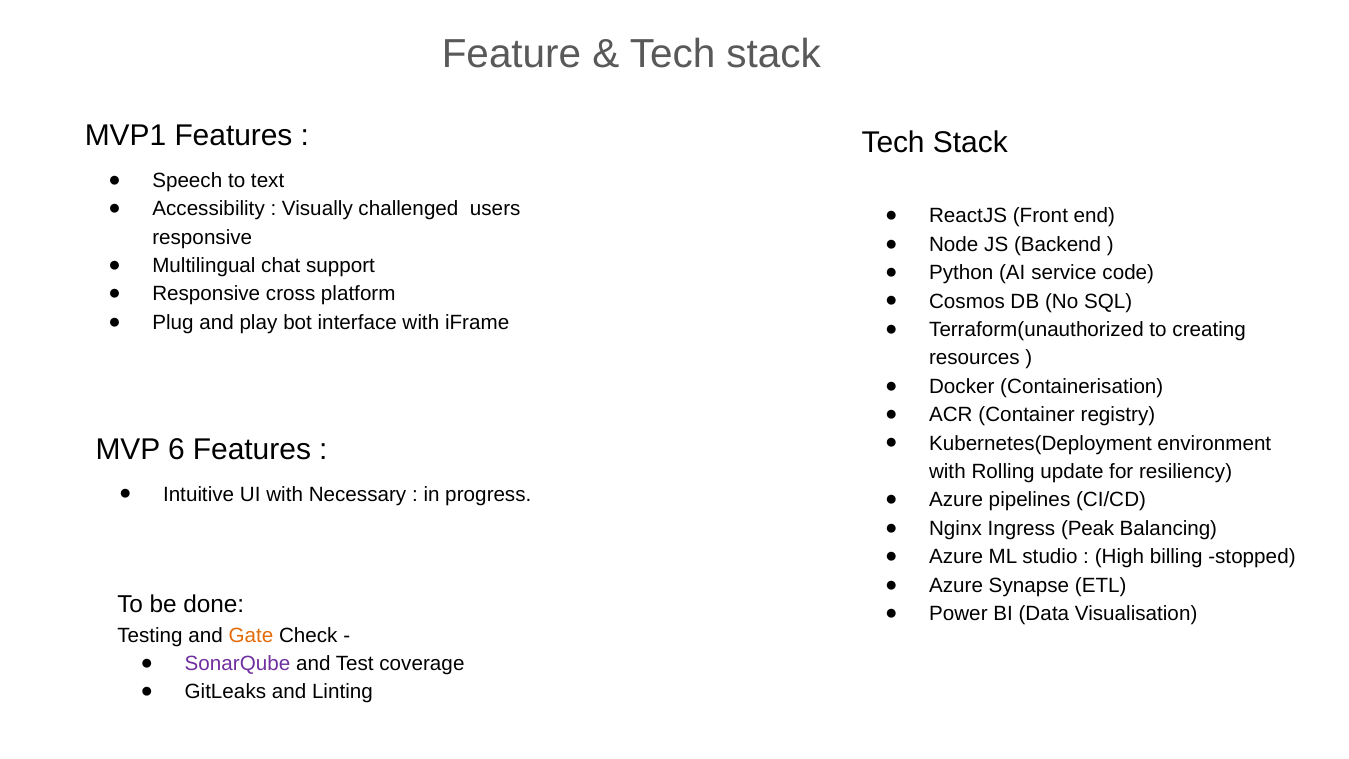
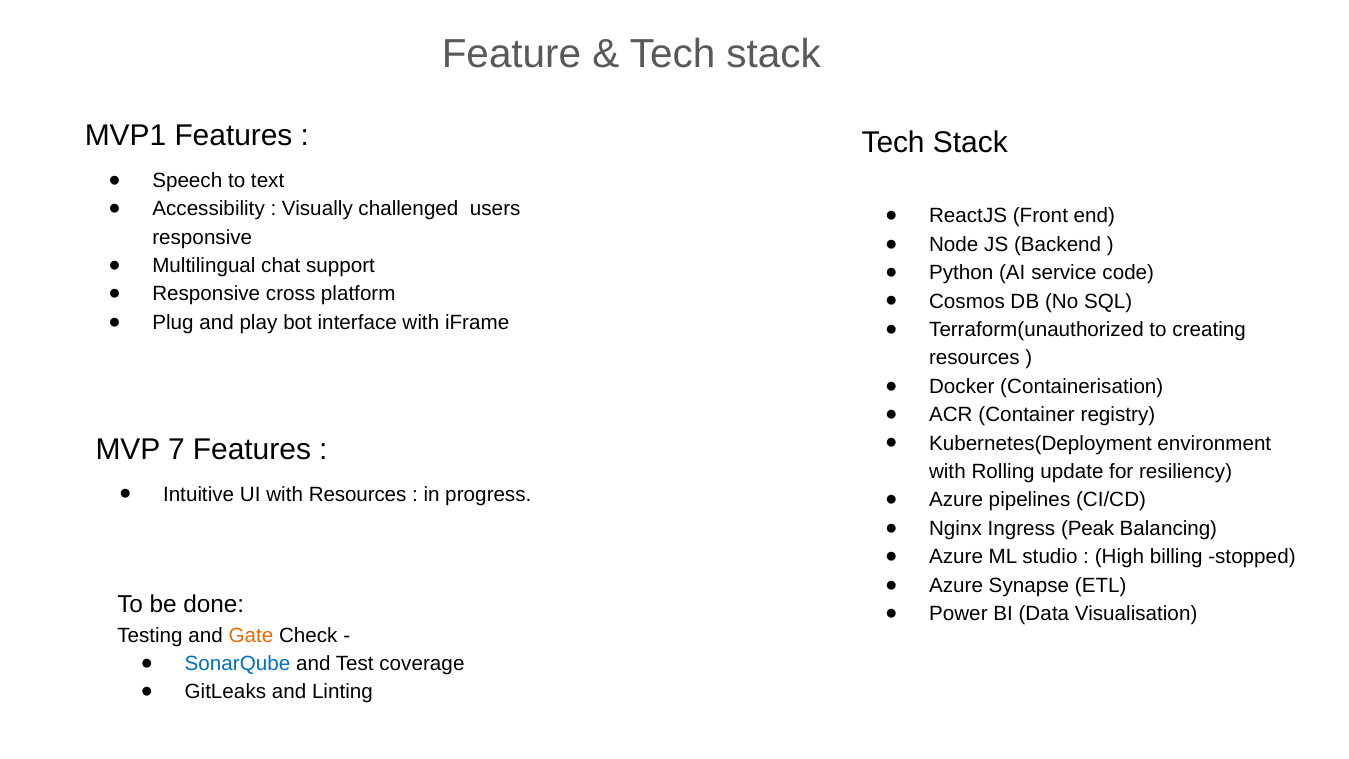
6: 6 -> 7 (176, 450)
with Necessary: Necessary -> Resources (358, 494)
SonarQube colour: purple -> blue (237, 664)
